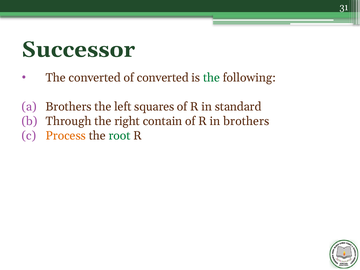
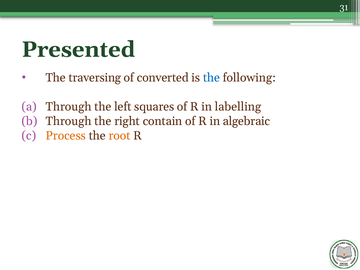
Successor: Successor -> Presented (78, 50)
The converted: converted -> traversing (95, 78)
the colour: green -> blue (212, 78)
Brothers: Brothers -> Through (69, 107)
standard: standard -> labelling (238, 107)
in brothers: brothers -> algebraic (246, 121)
root colour: green -> orange (120, 136)
